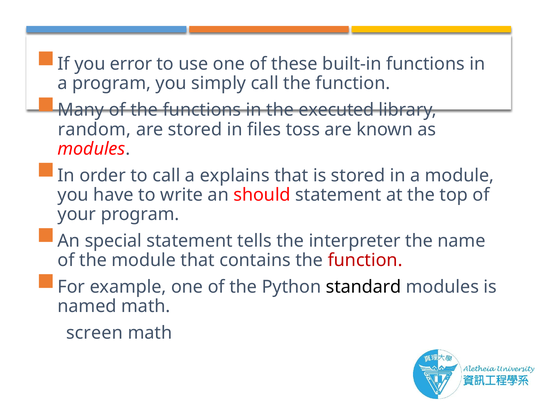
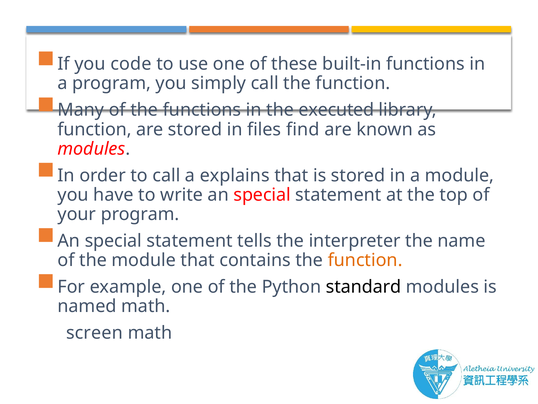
error: error -> code (131, 64)
random: random -> function (95, 129)
toss: toss -> find (303, 129)
write an should: should -> special (262, 195)
function colour: red -> orange (365, 260)
